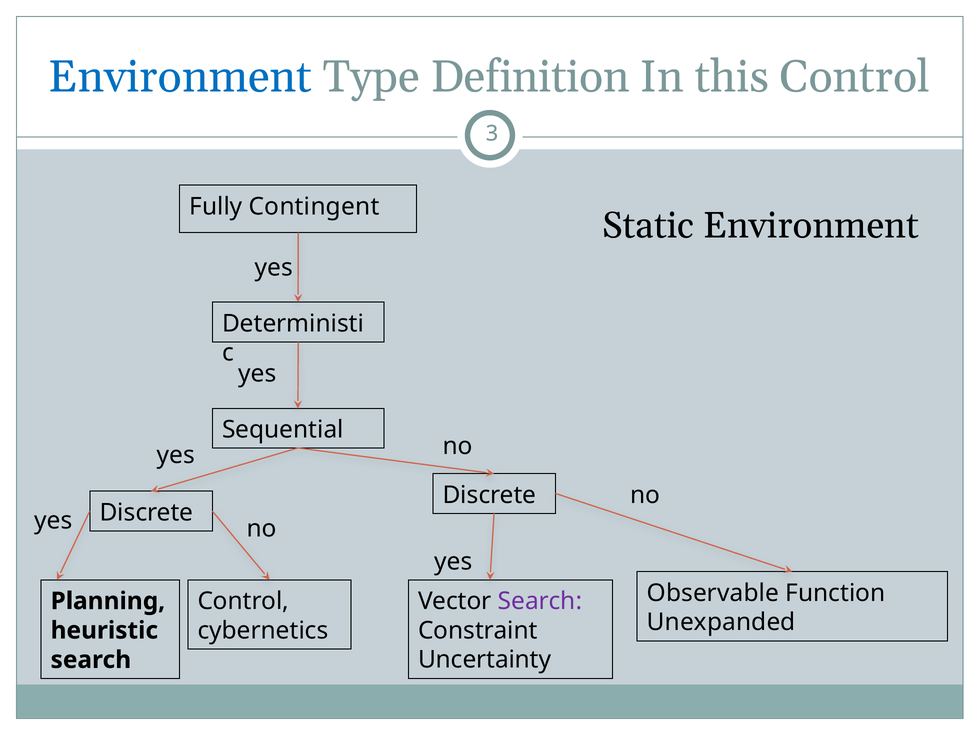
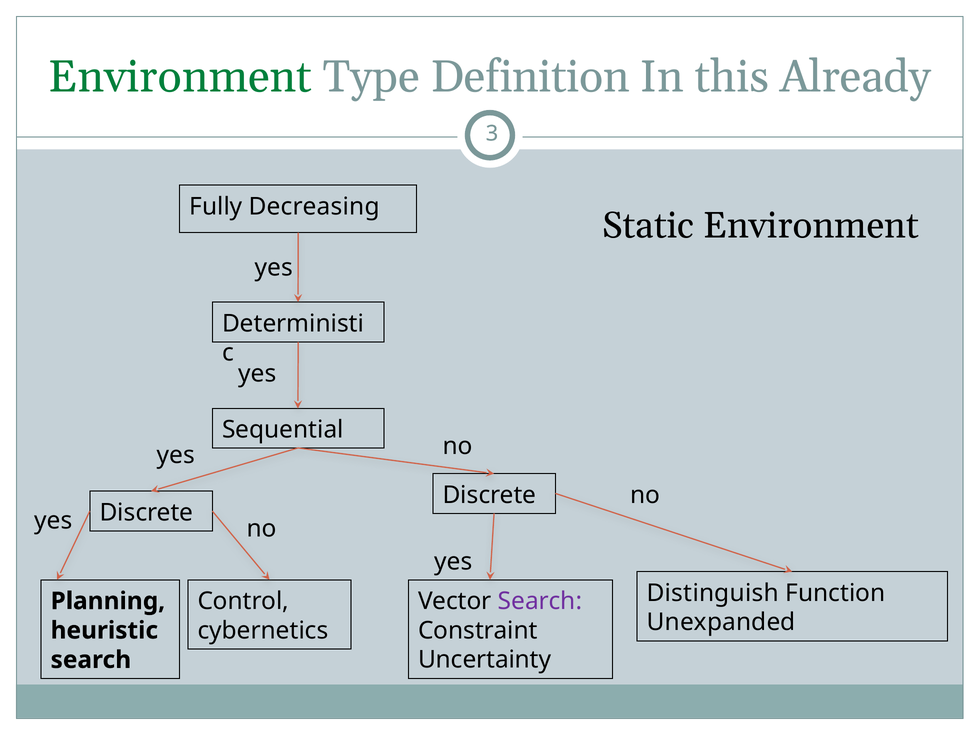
Environment colour: blue -> green (180, 77)
this Control: Control -> Already (855, 77)
Contingent: Contingent -> Decreasing (314, 207)
Observable: Observable -> Distinguish (713, 593)
